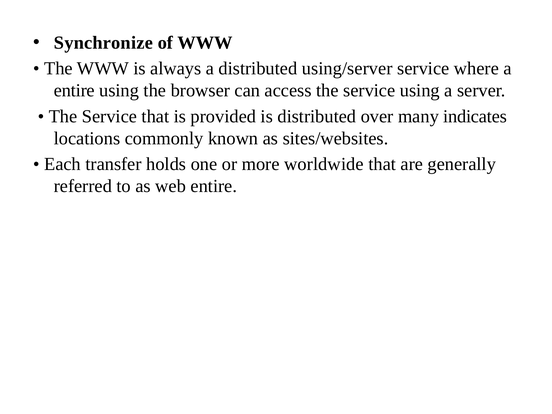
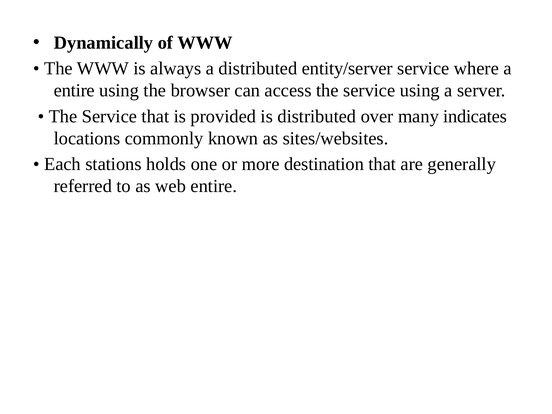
Synchronize: Synchronize -> Dynamically (103, 43)
using/server: using/server -> entity/server (347, 68)
transfer: transfer -> stations (114, 164)
worldwide: worldwide -> destination (324, 164)
